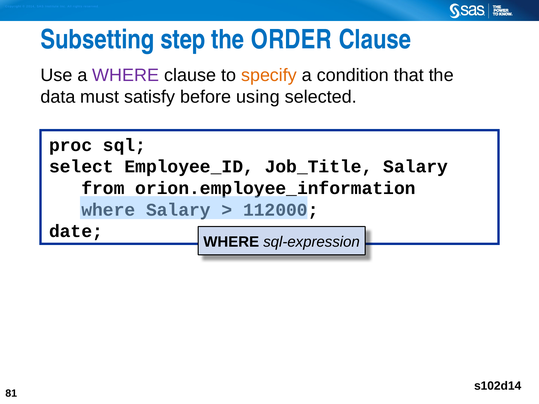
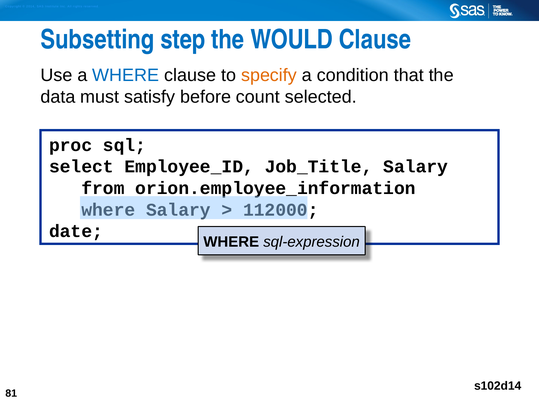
ORDER: ORDER -> WOULD (292, 40)
WHERE colour: purple -> blue (126, 75)
using: using -> count (258, 97)
